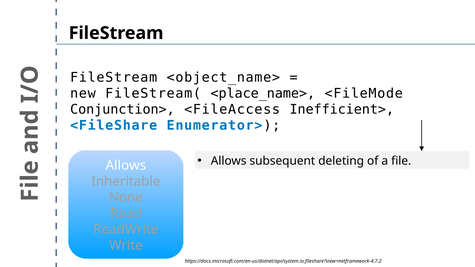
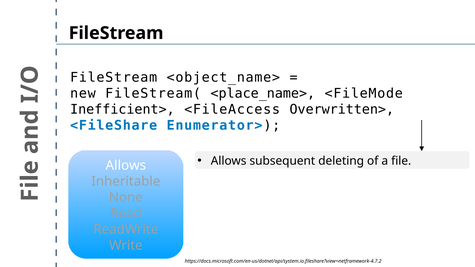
Conjunction>: Conjunction> -> Inefficient> (122, 109)
Inefficient>: Inefficient> -> Overwritten> (342, 109)
